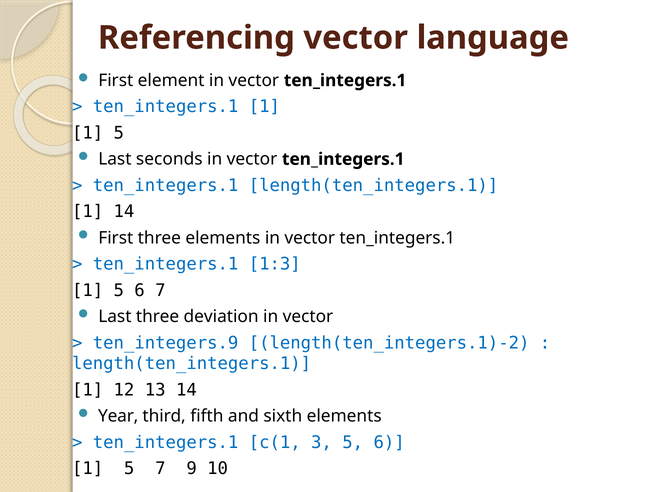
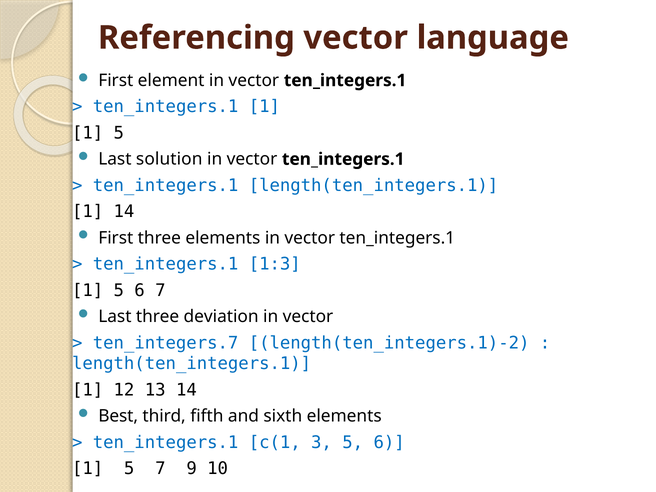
seconds: seconds -> solution (169, 159)
ten_integers.9: ten_integers.9 -> ten_integers.7 (166, 343)
Year: Year -> Best (118, 416)
